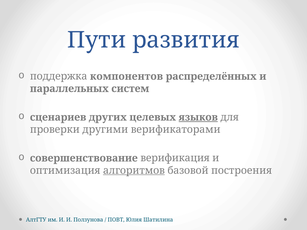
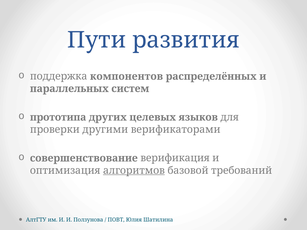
сценариев: сценариев -> прототипа (58, 117)
языков underline: present -> none (198, 117)
построения: построения -> требований (242, 171)
